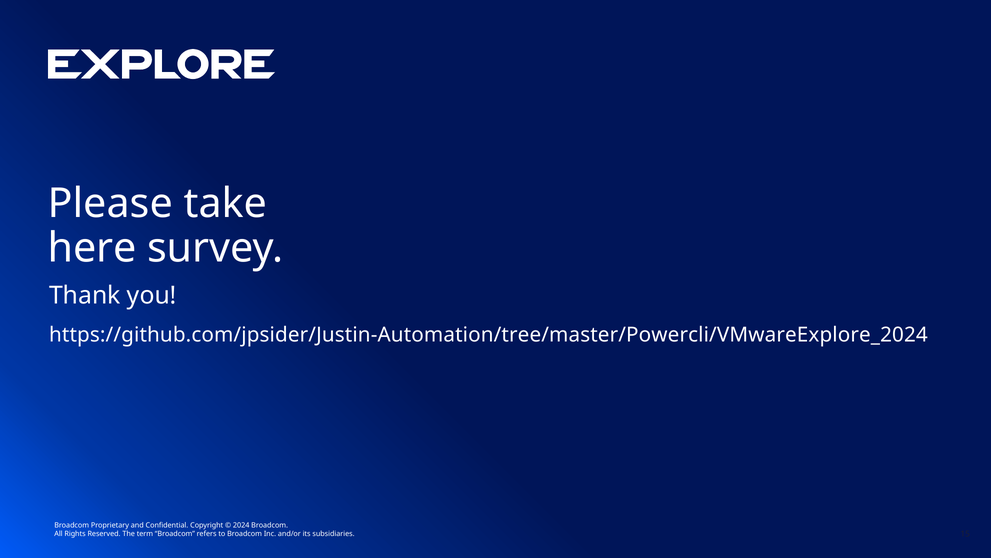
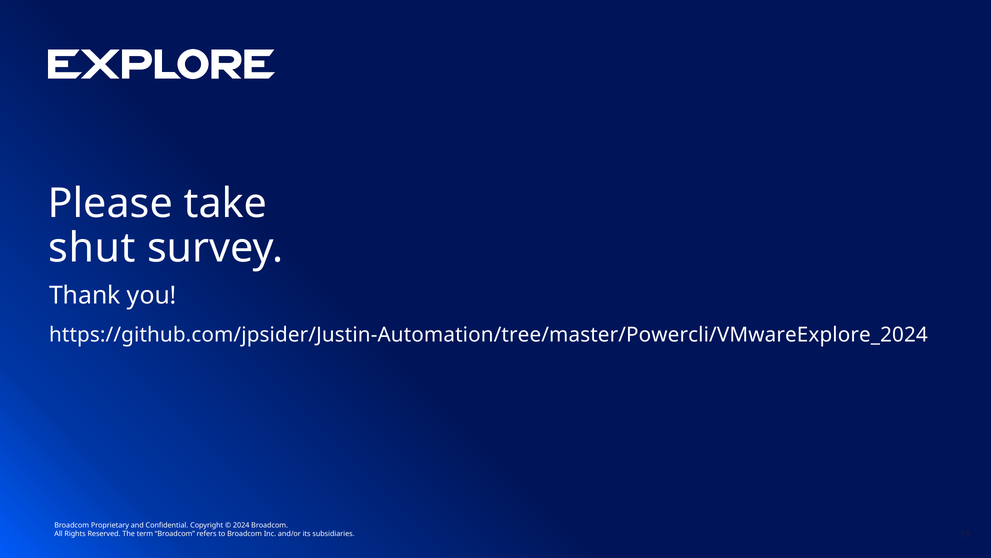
here: here -> shut (92, 248)
